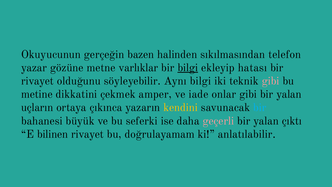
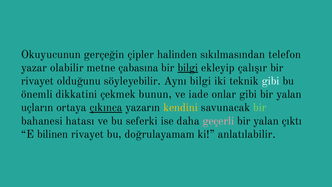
bazen: bazen -> çipler (141, 54)
gözüne: gözüne -> olabilir (67, 68)
varlıklar: varlıklar -> çabasına (138, 68)
hatası: hatası -> çalışır (252, 68)
gibi colour: pink -> white (271, 81)
metine: metine -> önemli (37, 94)
amper: amper -> bunun (155, 94)
çıkınca underline: none -> present (106, 107)
bir colour: light blue -> light green (260, 107)
büyük: büyük -> hatası (80, 121)
